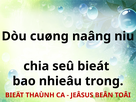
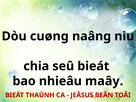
trong: trong -> maây (104, 81)
